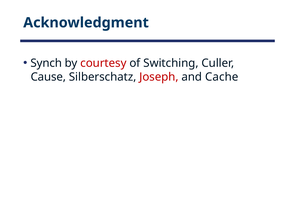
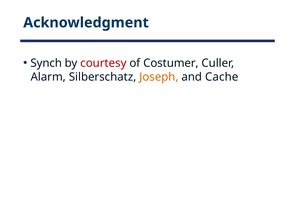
Switching: Switching -> Costumer (171, 63)
Cause: Cause -> Alarm (48, 77)
Joseph colour: red -> orange (159, 77)
